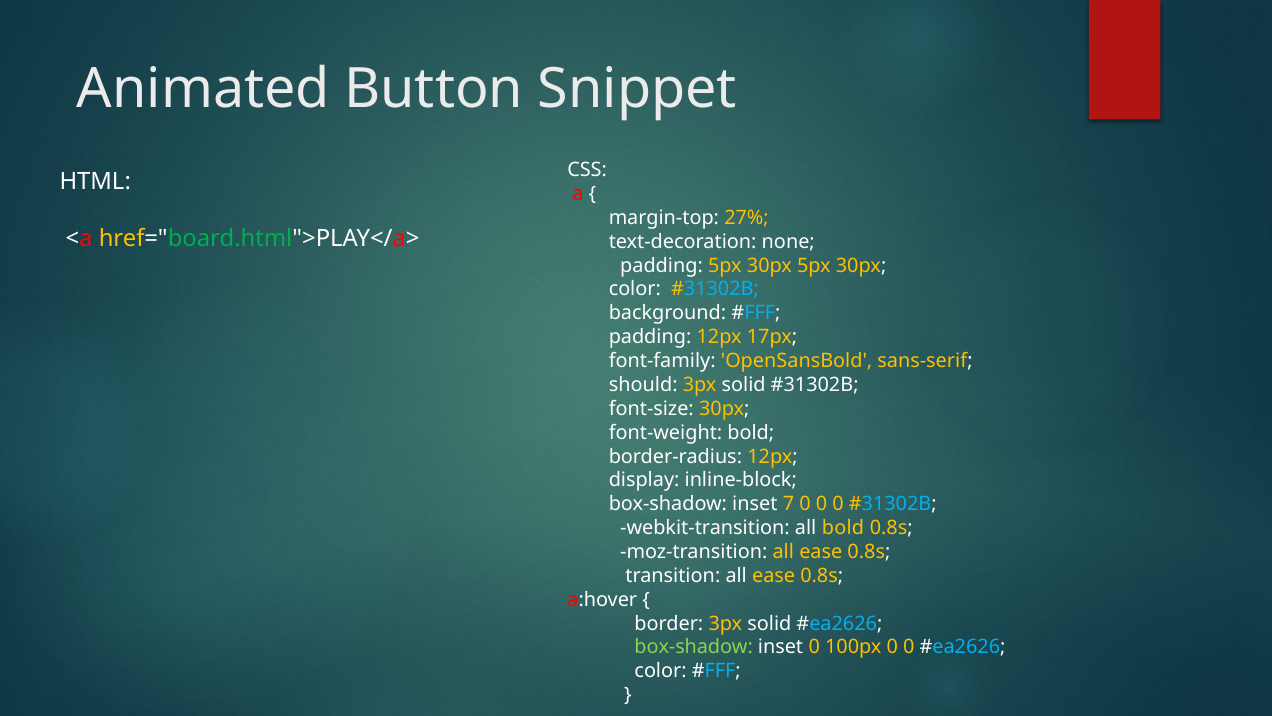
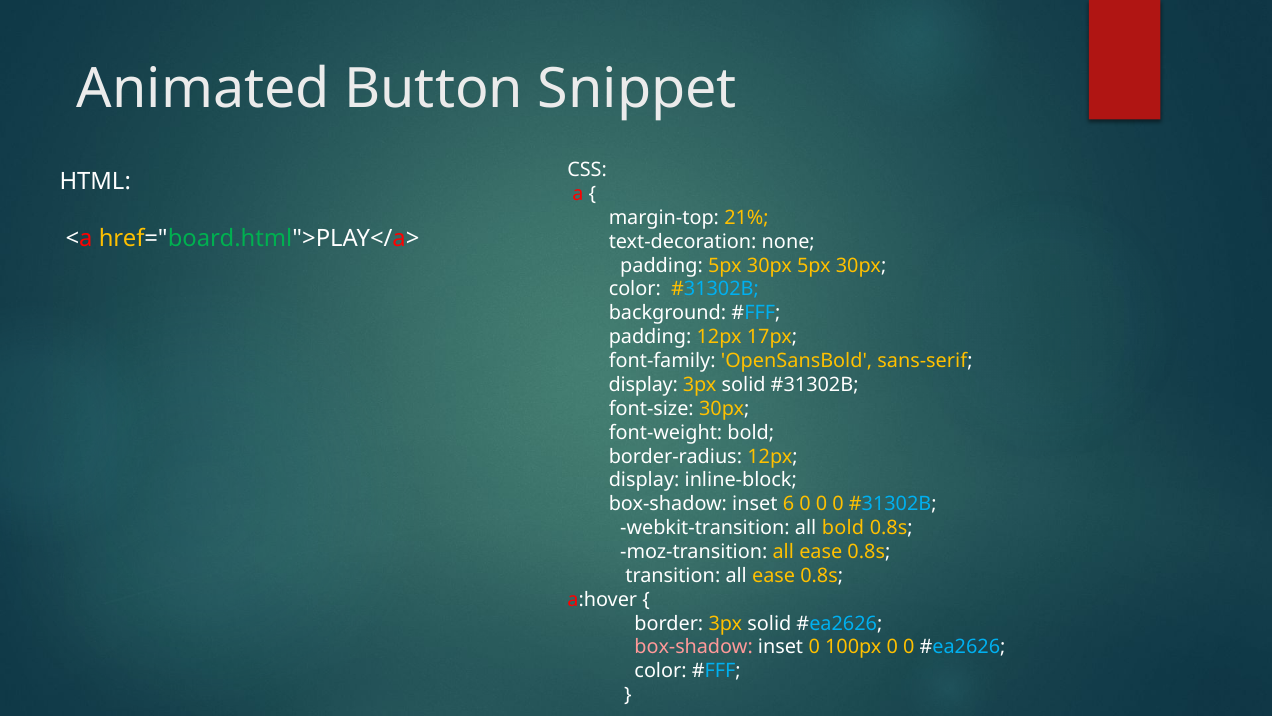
27%: 27% -> 21% (747, 218)
should: should -> display (643, 385)
7: 7 -> 6 (789, 504)
box-shadow colour: light green -> pink (694, 647)
